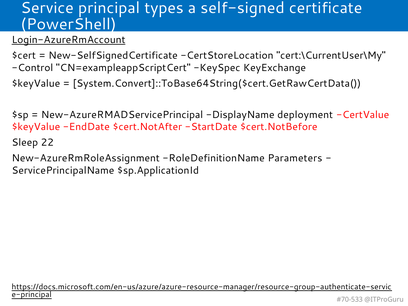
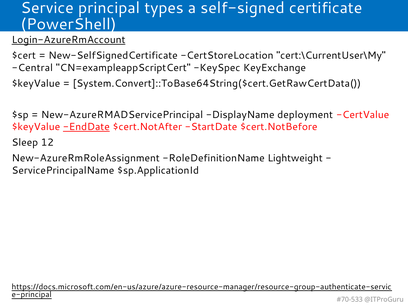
Control: Control -> Central (32, 68)
EndDate underline: none -> present (86, 127)
22: 22 -> 12 (47, 143)
Parameters: Parameters -> Lightweight (295, 158)
